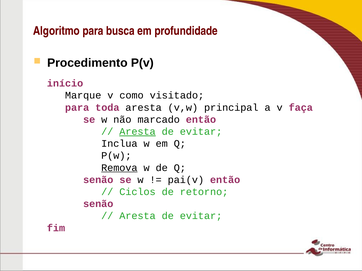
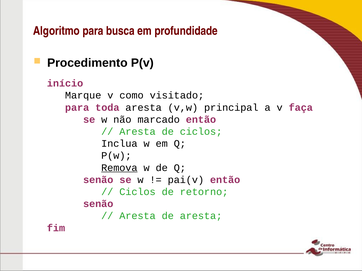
Aresta underline: present -> none (137, 132)
evitar: evitar -> ciclos (201, 132)
evitar: evitar -> aresta (201, 216)
